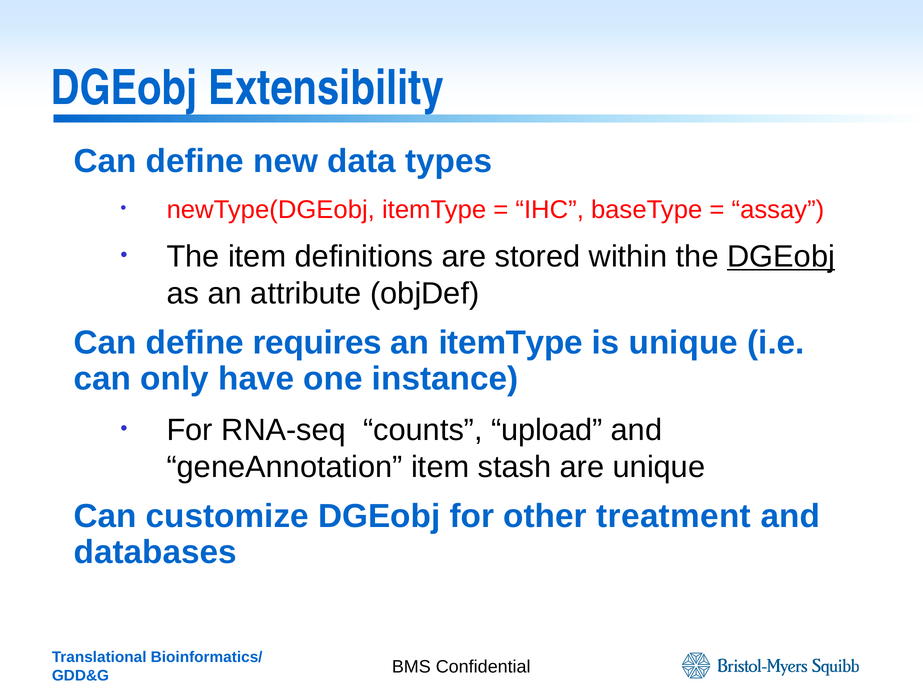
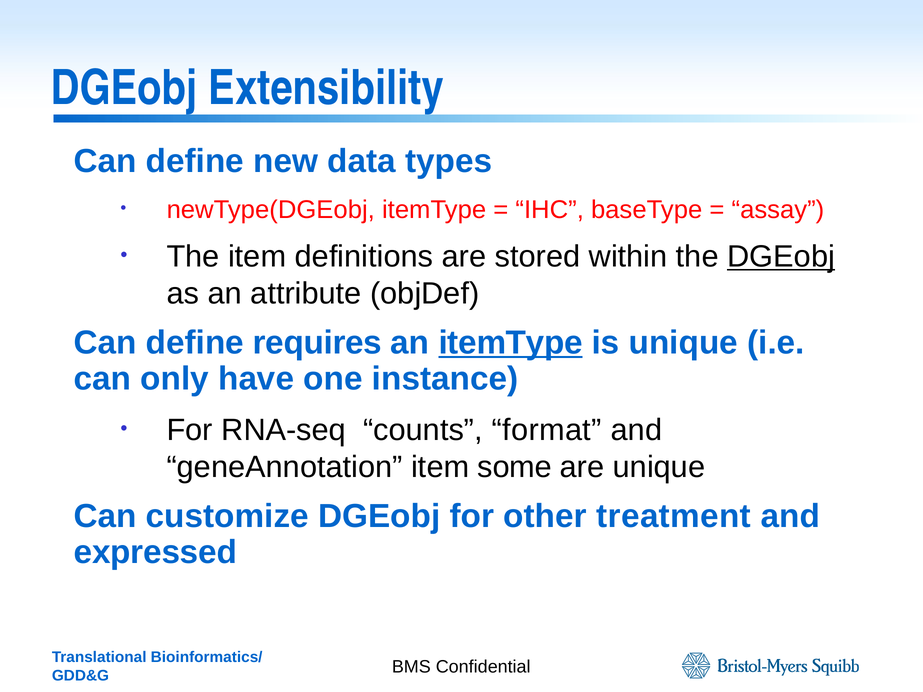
itemType underline: none -> present (511, 343)
upload: upload -> format (547, 430)
stash: stash -> some (515, 467)
databases: databases -> expressed (155, 552)
